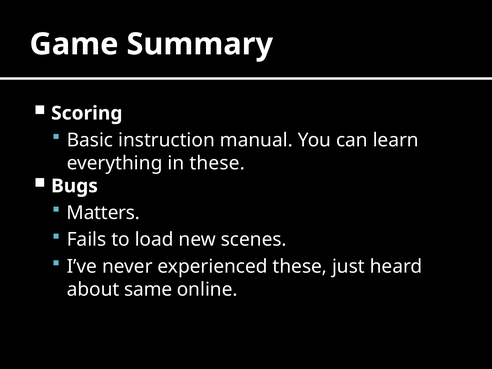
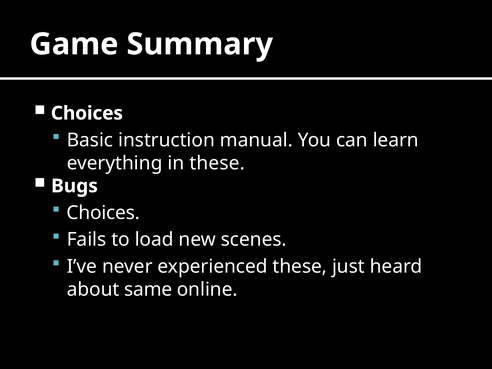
Scoring: Scoring -> Choices (87, 113)
Matters: Matters -> Choices (103, 213)
